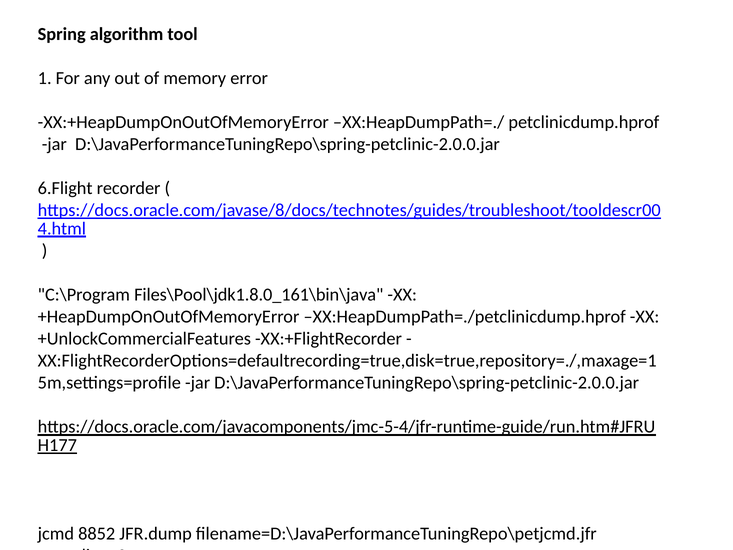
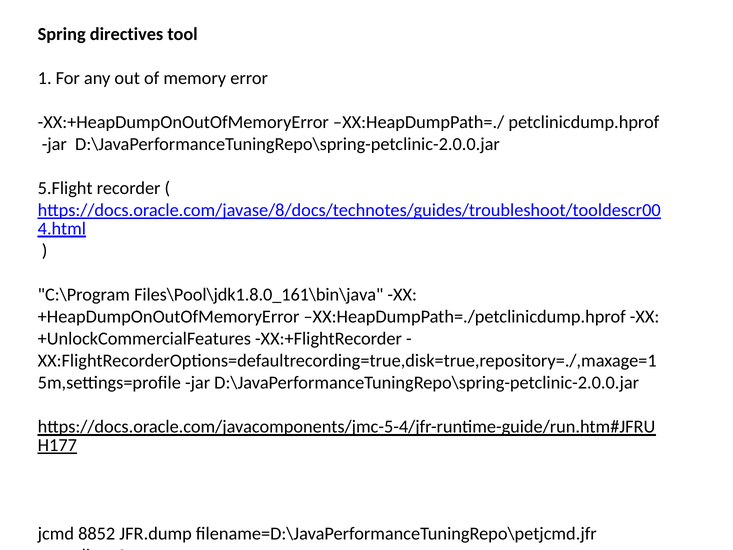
algorithm: algorithm -> directives (127, 34)
6.Flight: 6.Flight -> 5.Flight (65, 188)
